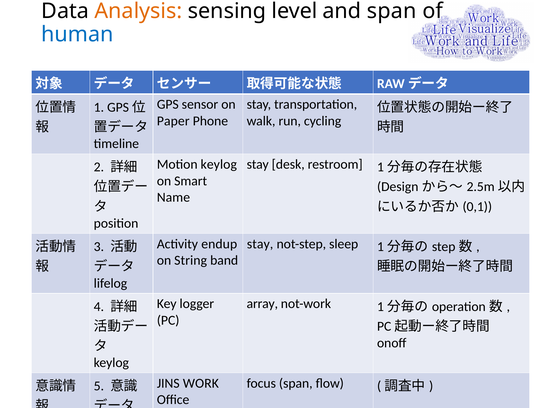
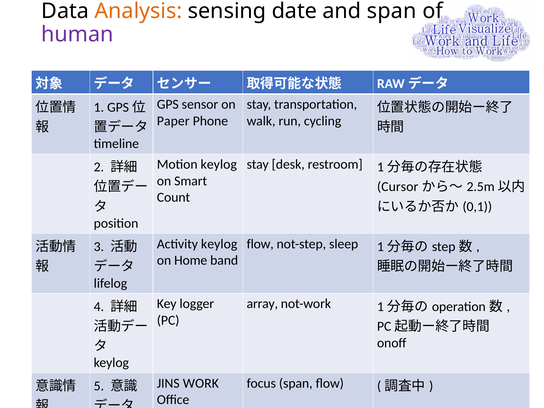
level: level -> date (294, 11)
human colour: blue -> purple (77, 34)
Design: Design -> Cursor (398, 187)
Name: Name -> Count (173, 197)
Activity endup: endup -> keylog (219, 244)
stay: stay -> flow (260, 244)
String: String -> Home (191, 260)
